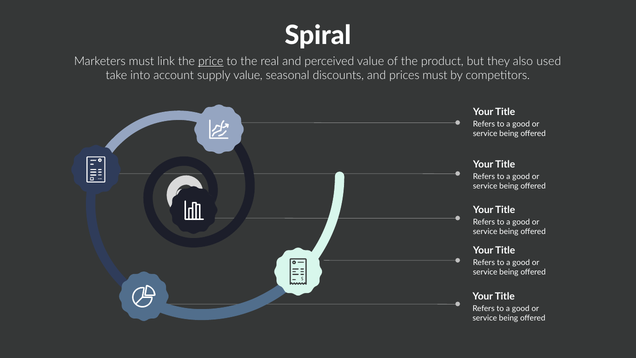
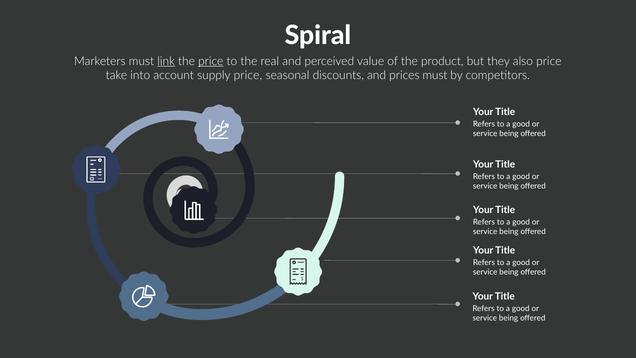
link underline: none -> present (166, 61)
also used: used -> price (549, 61)
supply value: value -> price (248, 75)
